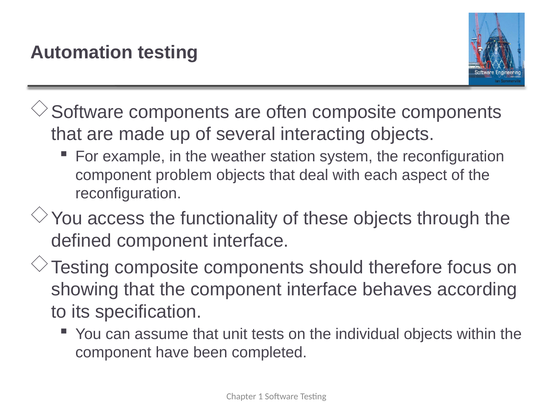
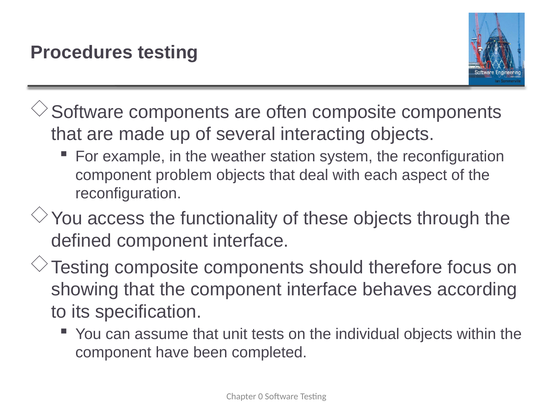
Automation: Automation -> Procedures (82, 52)
1: 1 -> 0 (261, 396)
